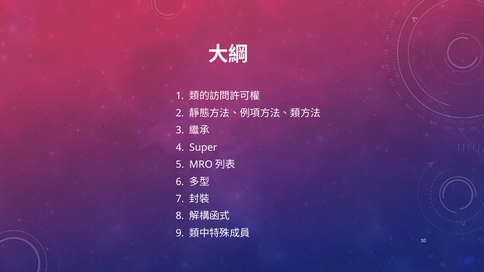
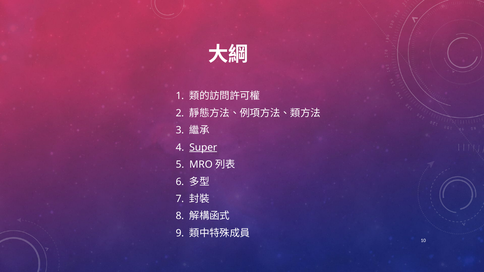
Super underline: none -> present (203, 148)
